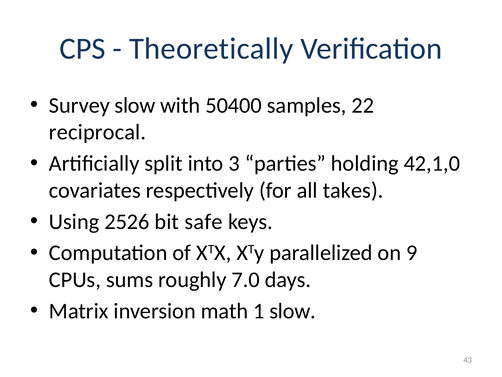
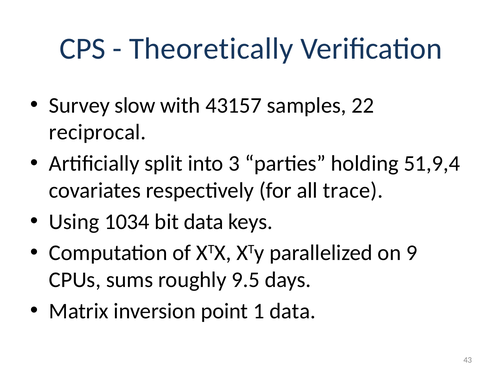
50400: 50400 -> 43157 (234, 105)
42,1,0: 42,1,0 -> 51,9,4 (432, 163)
takes: takes -> trace (353, 190)
2526: 2526 -> 1034 (127, 221)
bit safe: safe -> data (204, 221)
7.0: 7.0 -> 9.5 (246, 279)
math: math -> point (224, 311)
1 slow: slow -> data (293, 311)
